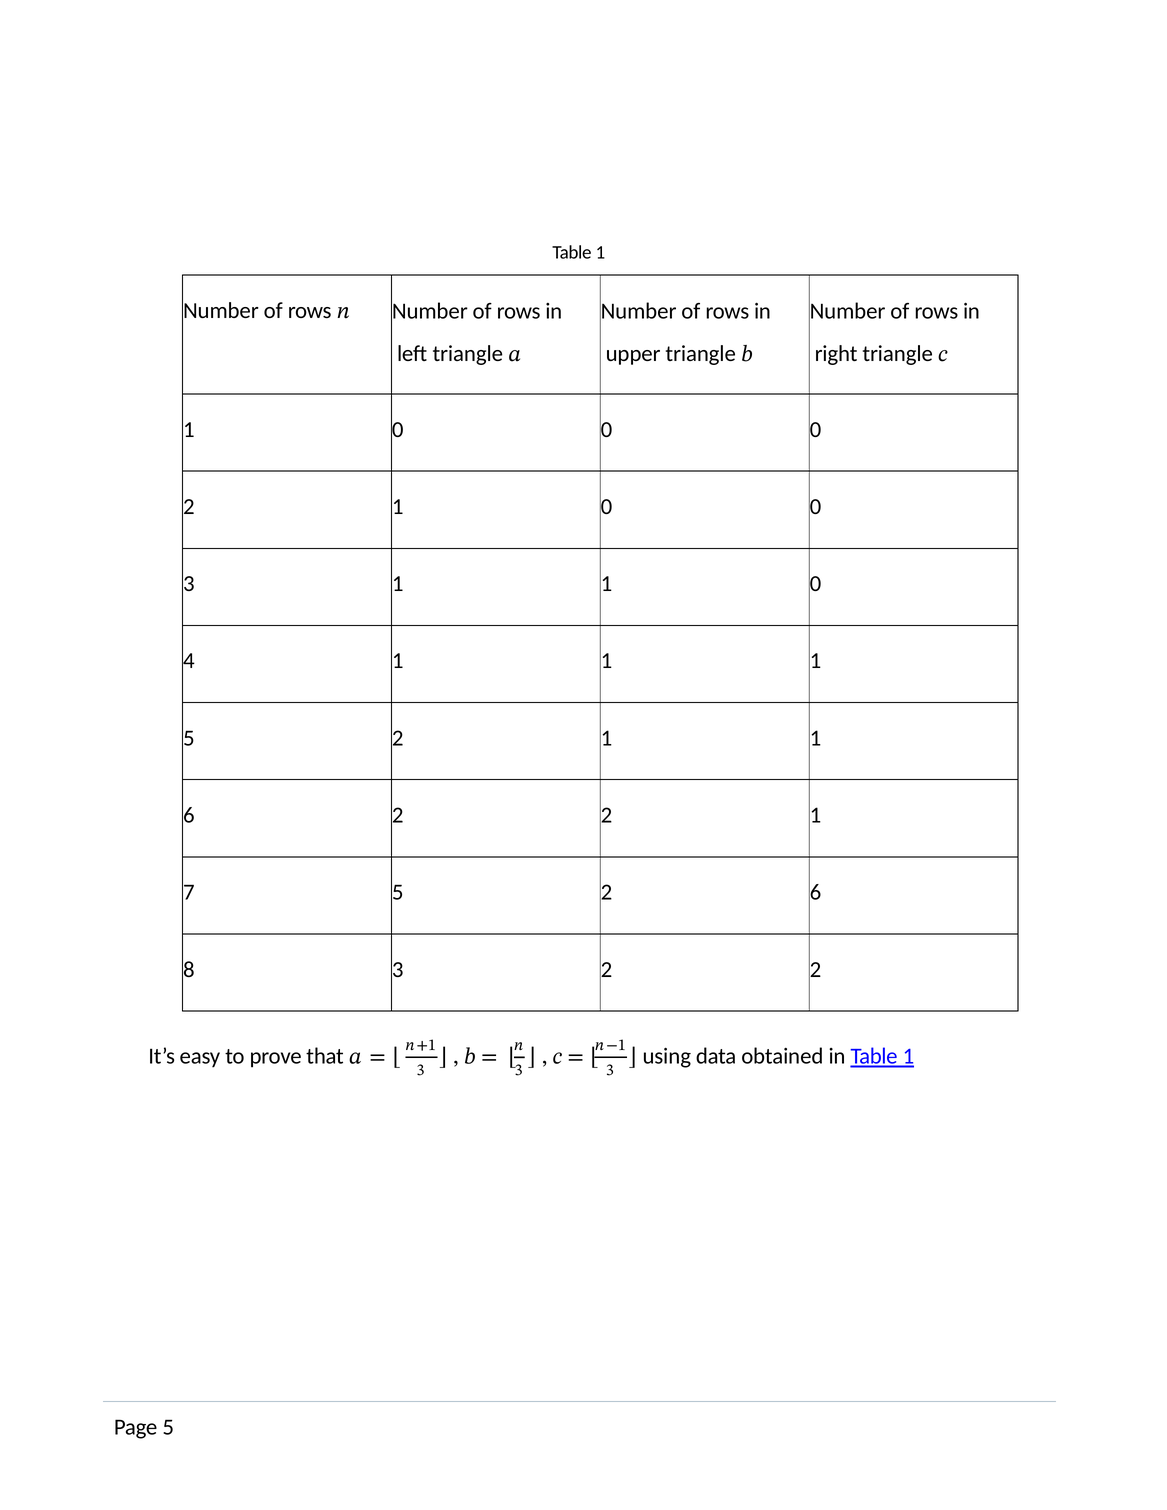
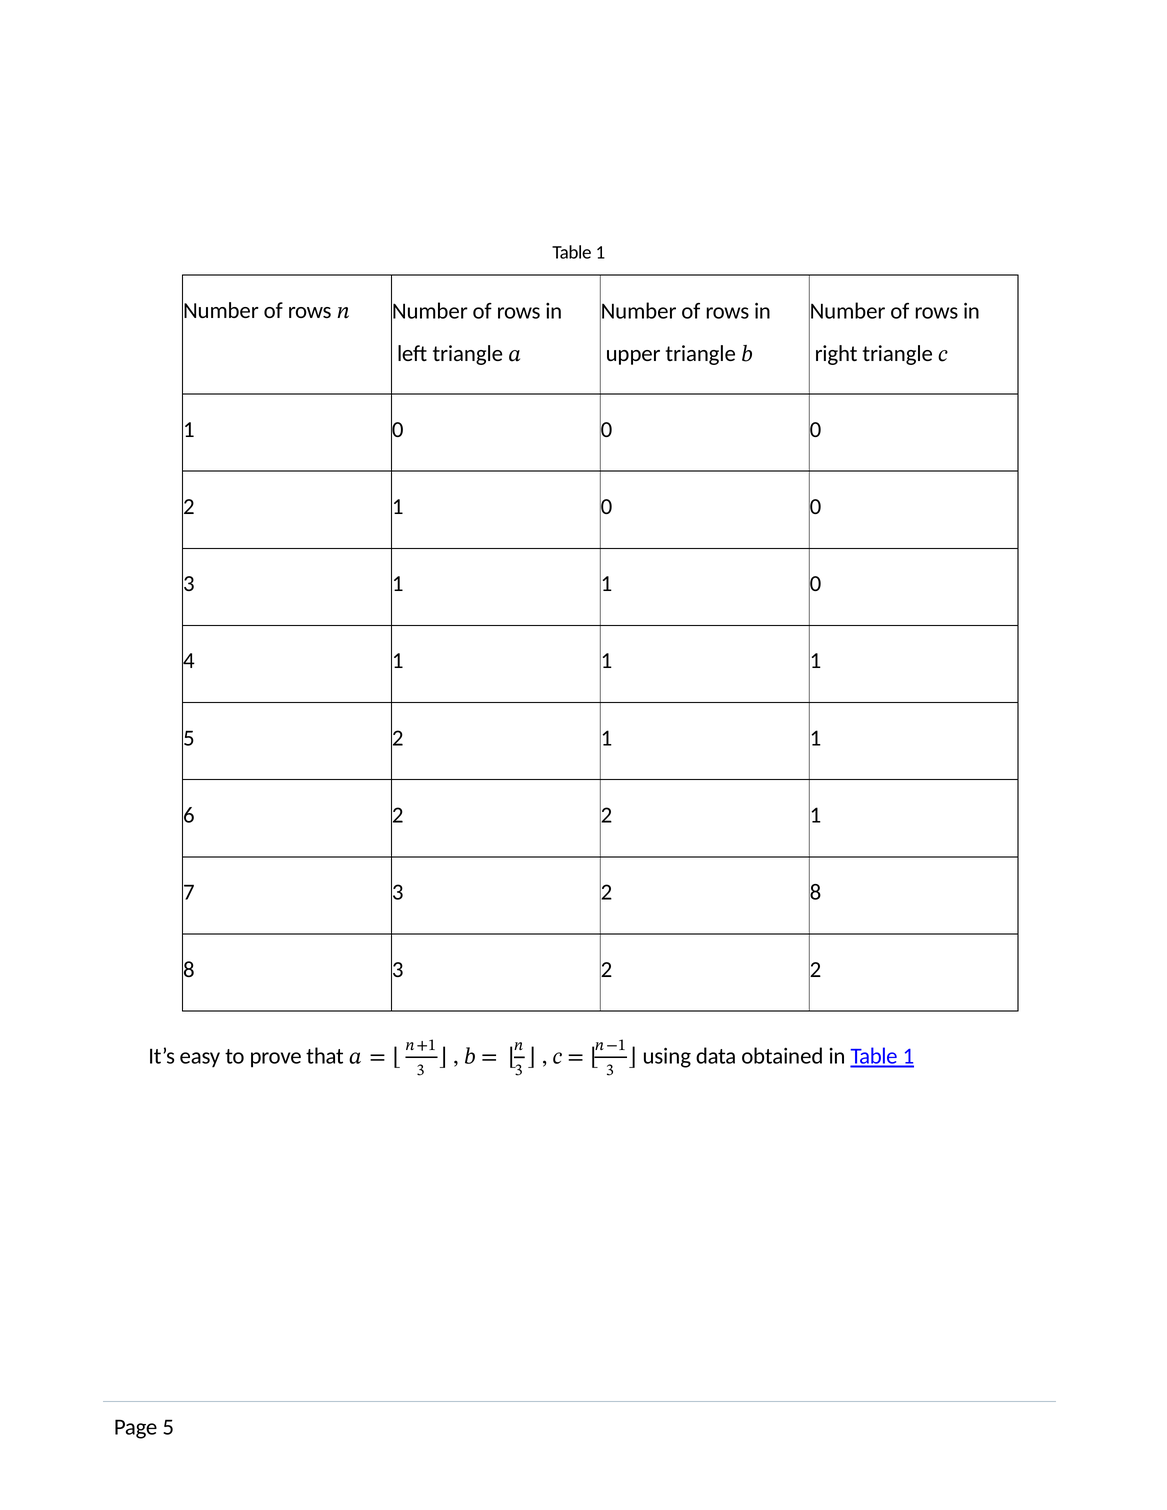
7 5: 5 -> 3 (398, 893)
2 6: 6 -> 8 (815, 893)
